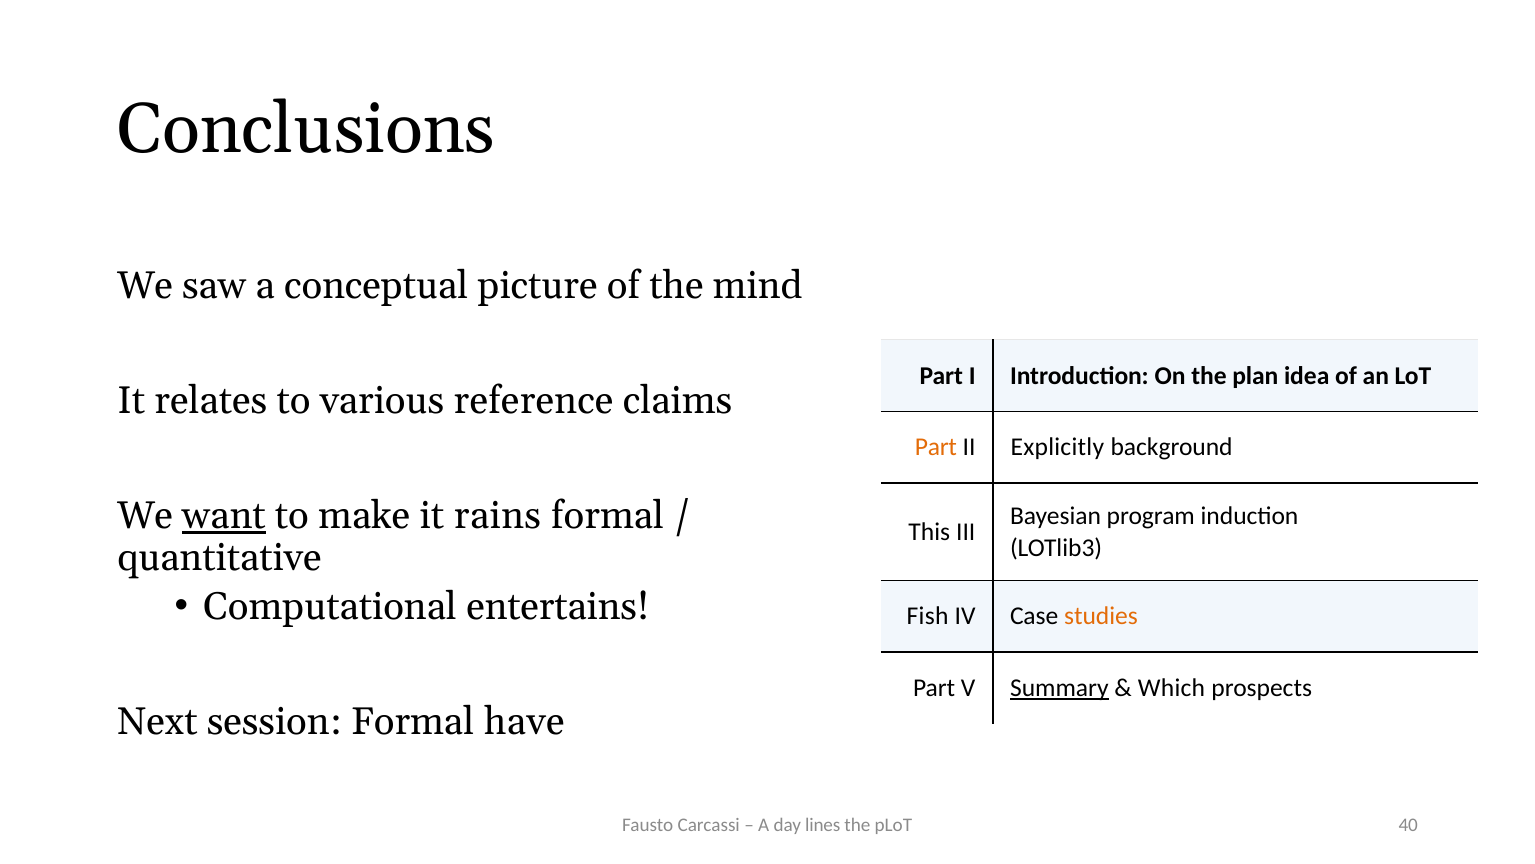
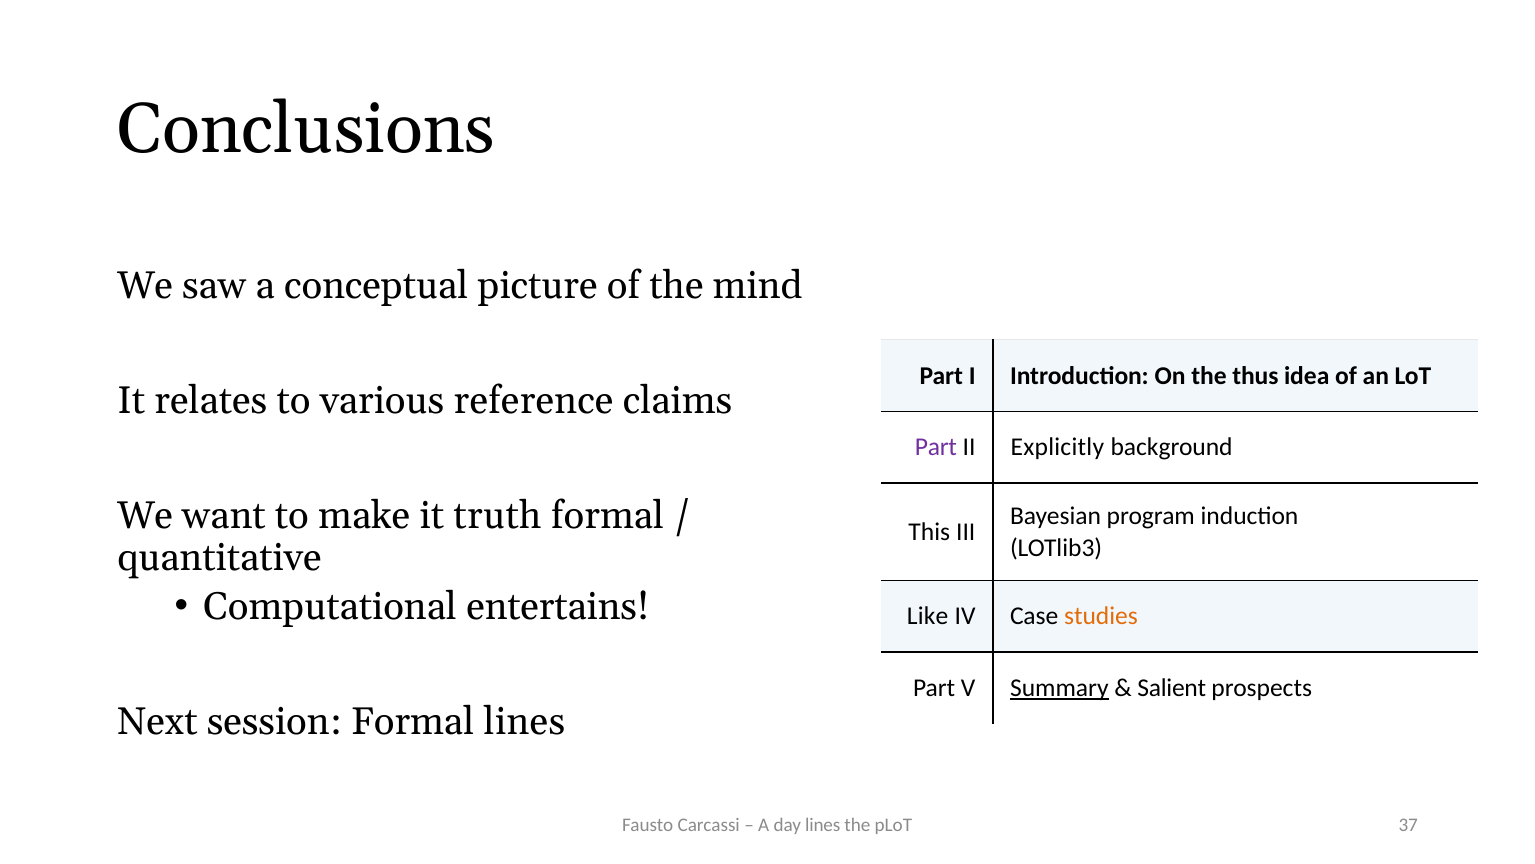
plan: plan -> thus (1255, 376)
Part colour: orange -> purple (936, 447)
want underline: present -> none (224, 516)
rains: rains -> truth (497, 516)
Fish: Fish -> Like (928, 616)
Which: Which -> Salient (1172, 688)
Formal have: have -> lines (524, 721)
40: 40 -> 37 (1408, 824)
